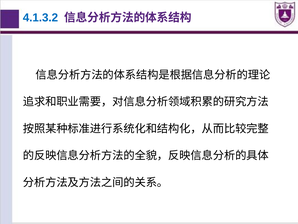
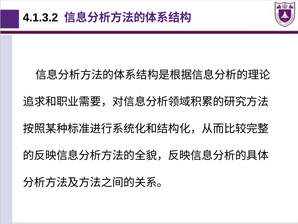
4.1.3.2 colour: blue -> black (40, 18)
